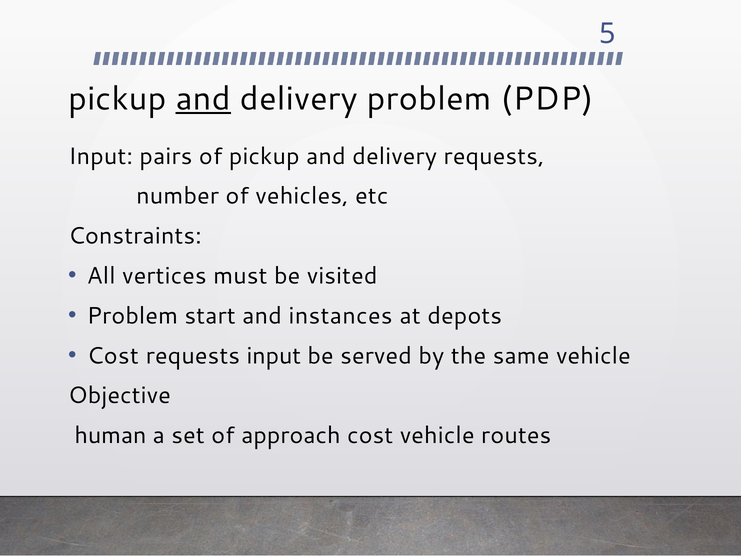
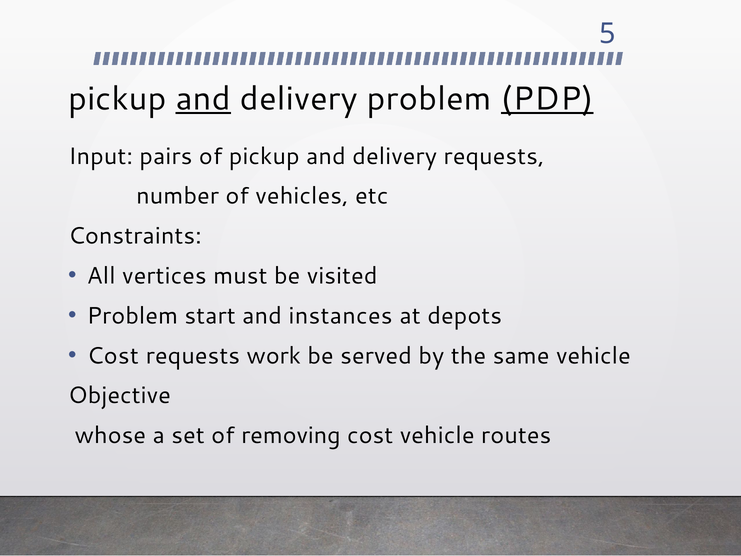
PDP underline: none -> present (547, 99)
requests input: input -> work (274, 356)
human: human -> whose (110, 435)
approach: approach -> removing (291, 435)
